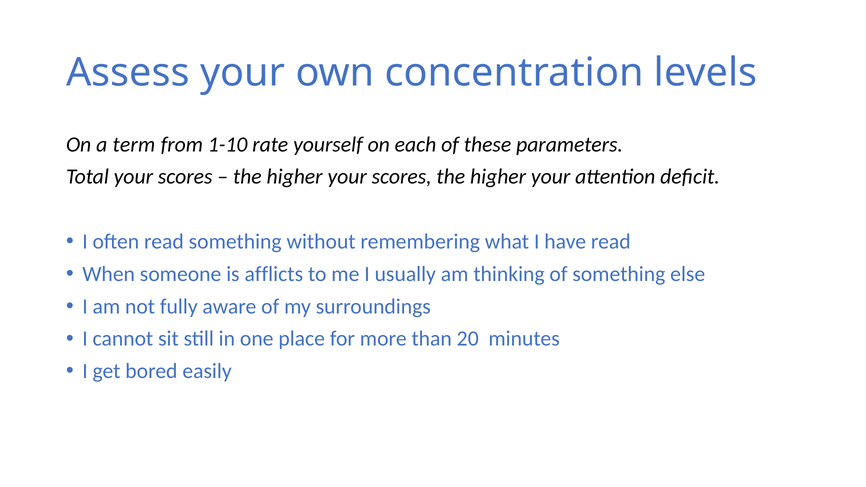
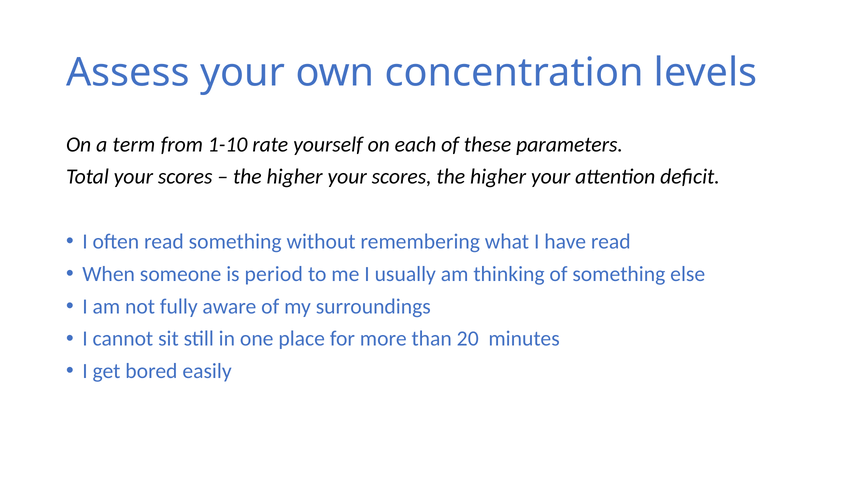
afflicts: afflicts -> period (274, 274)
